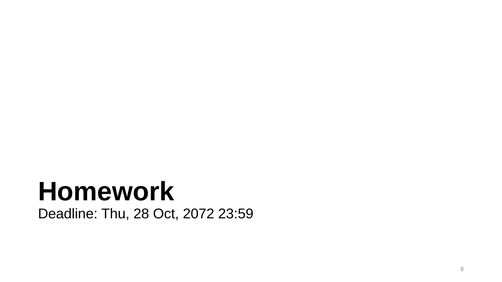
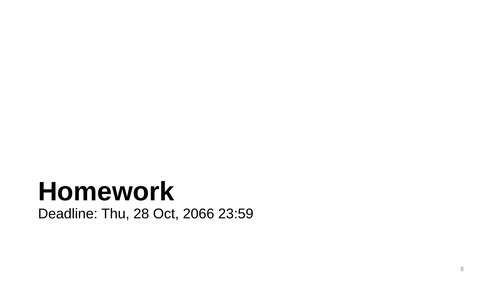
2072: 2072 -> 2066 (199, 214)
